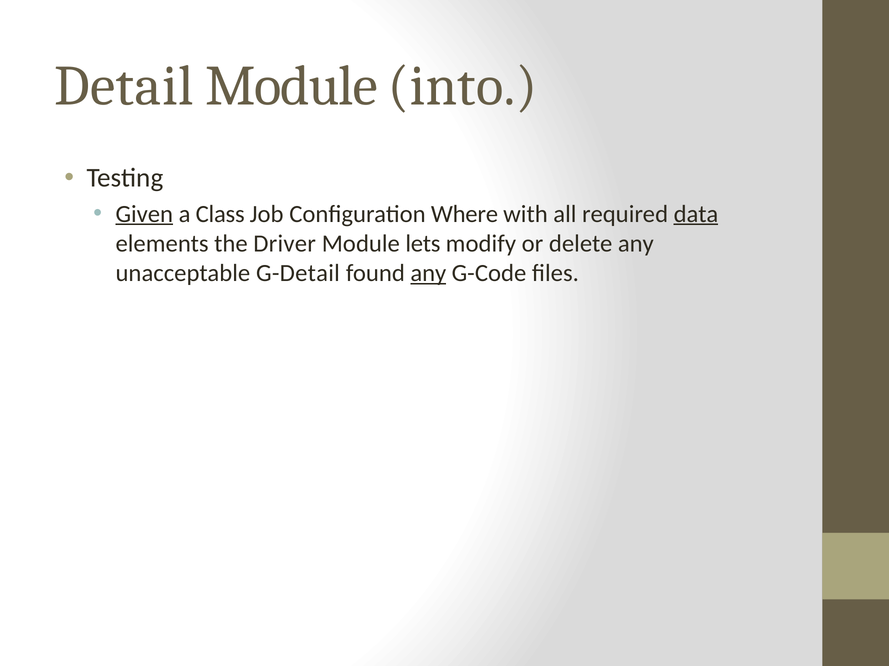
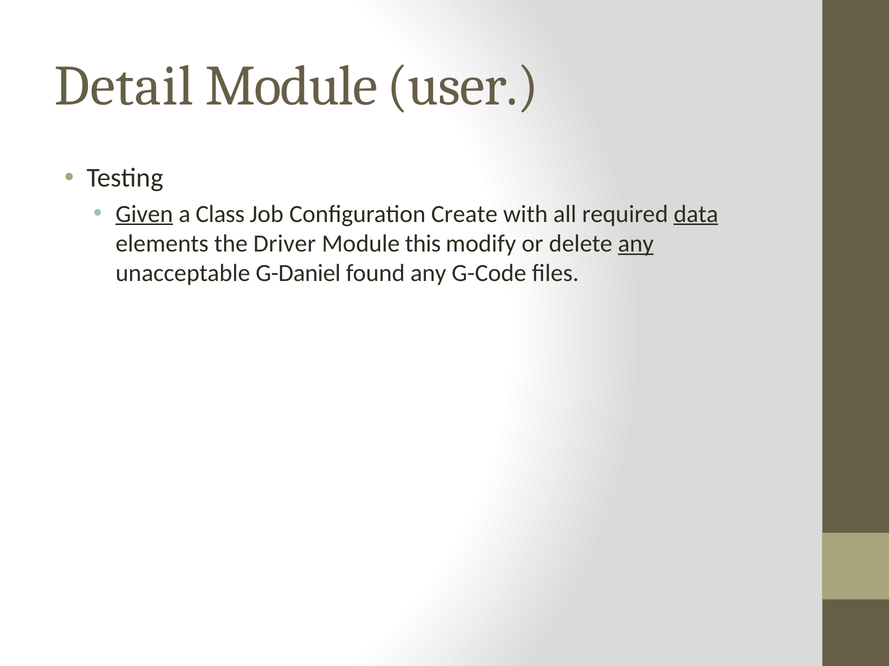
into: into -> user (463, 86)
Where: Where -> Create (464, 214)
lets: lets -> this (423, 244)
any underline: none -> present (636, 244)
G-Detail: G-Detail -> G-Daniel (298, 273)
any underline: present -> none (428, 273)
